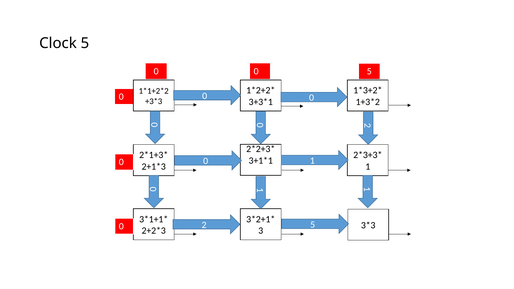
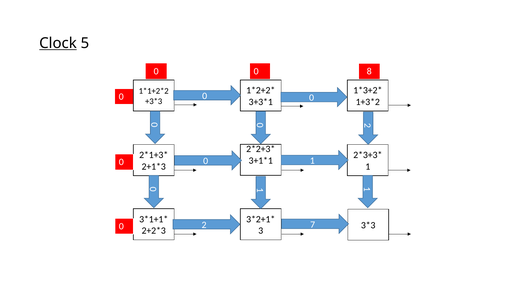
Clock underline: none -> present (58, 43)
0 5: 5 -> 8 (369, 71)
2 5: 5 -> 7 (313, 225)
